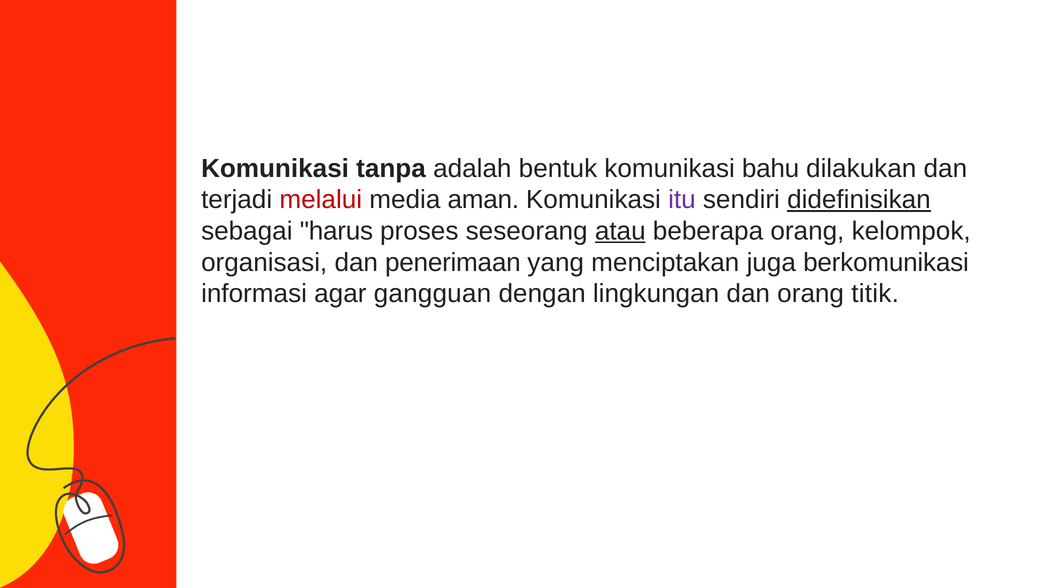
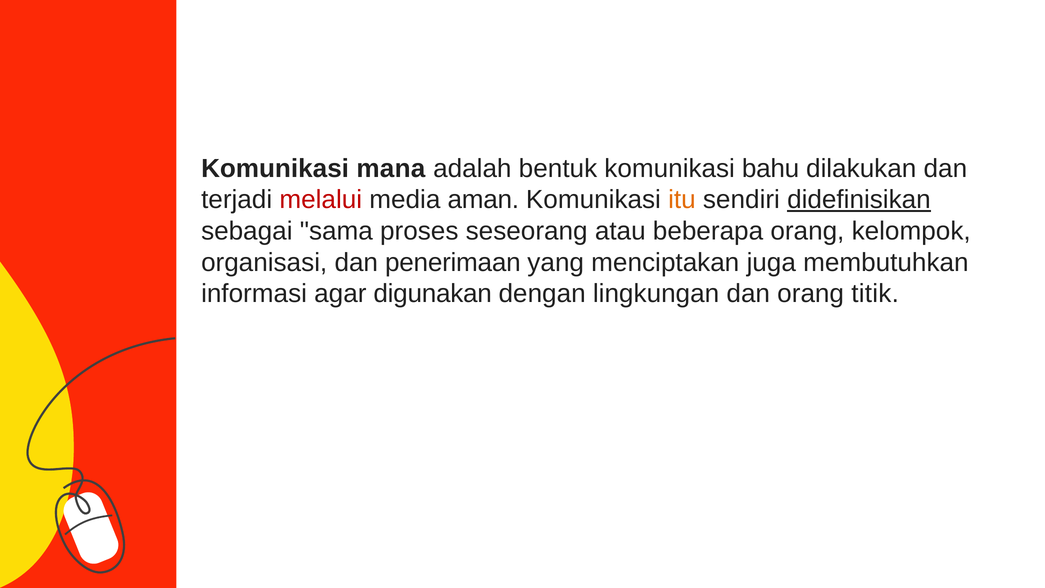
tanpa: tanpa -> mana (391, 168)
itu colour: purple -> orange (682, 200)
harus: harus -> sama (336, 231)
atau underline: present -> none (620, 231)
berkomunikasi: berkomunikasi -> membutuhkan (886, 262)
gangguan: gangguan -> digunakan (433, 294)
